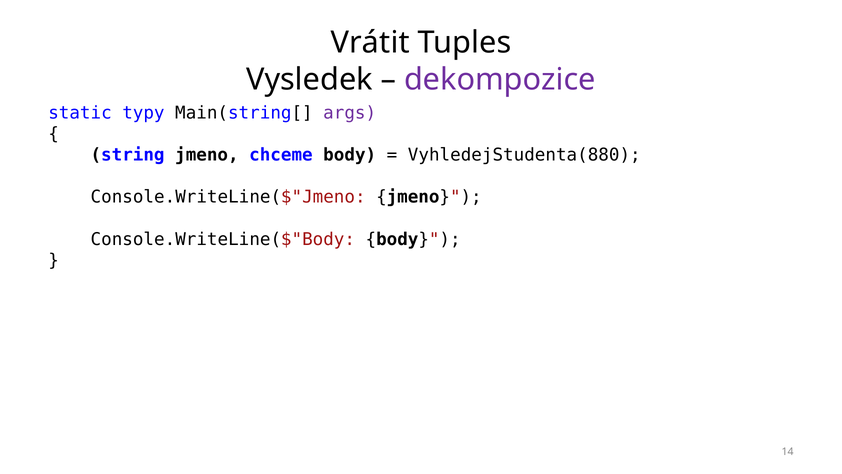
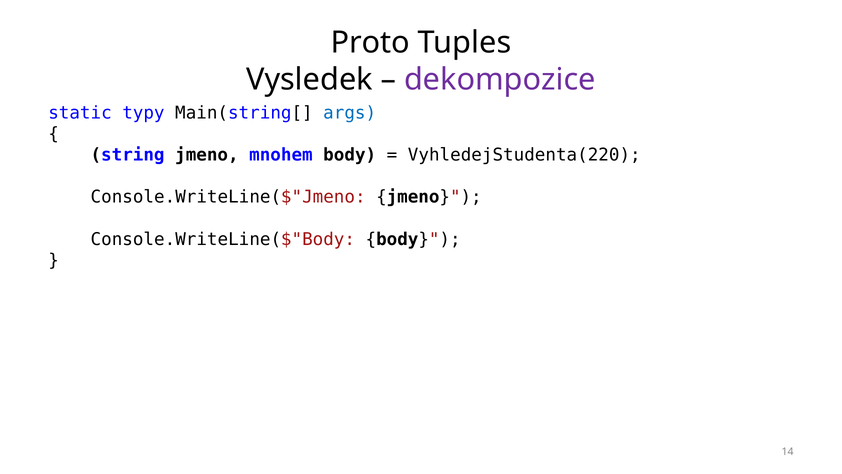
Vrátit: Vrátit -> Proto (370, 43)
args colour: purple -> blue (350, 113)
chceme: chceme -> mnohem (281, 155)
VyhledejStudenta(880: VyhledejStudenta(880 -> VyhledejStudenta(220 (524, 155)
